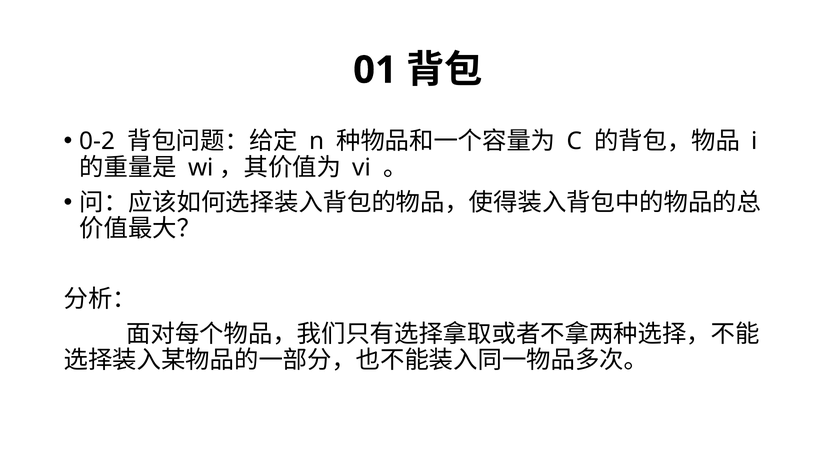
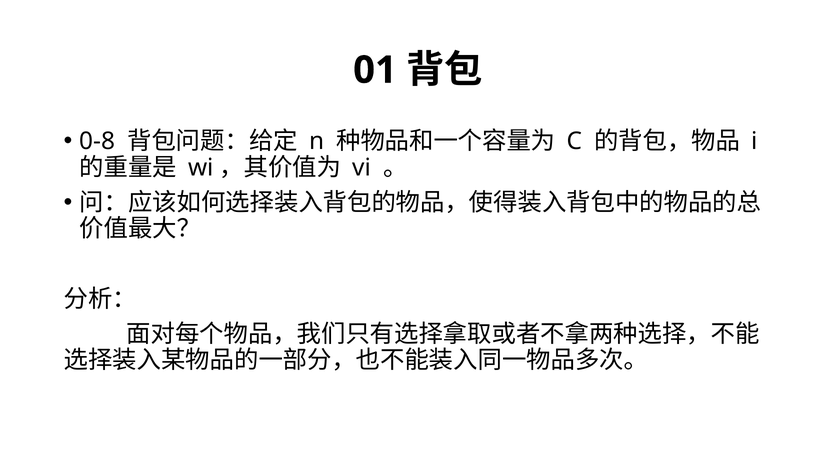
0-2: 0-2 -> 0-8 (97, 141)
